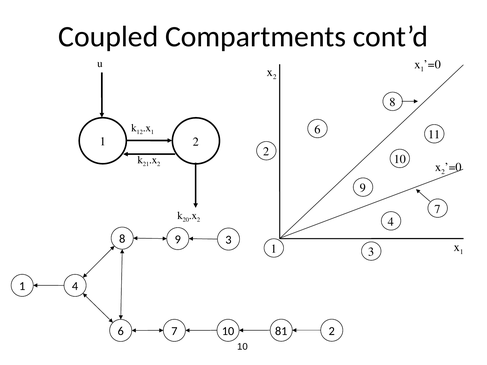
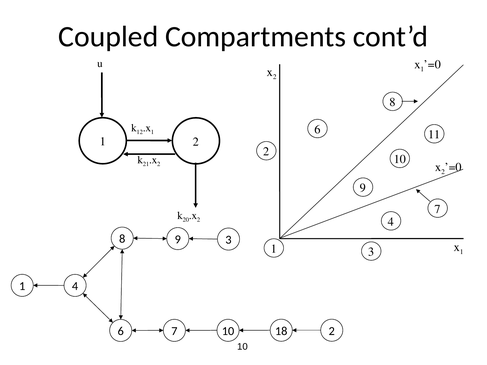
81: 81 -> 18 (281, 331)
